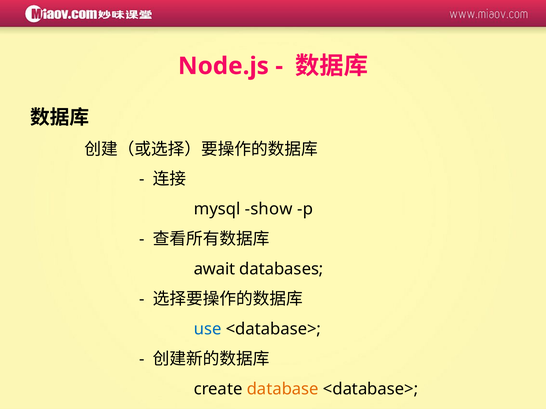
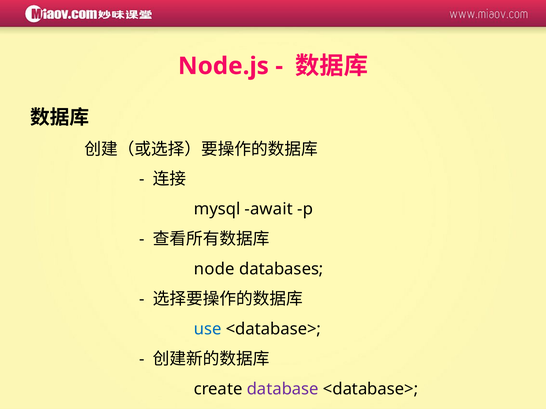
show: show -> await (269, 209)
await: await -> node (214, 269)
database colour: orange -> purple (283, 389)
